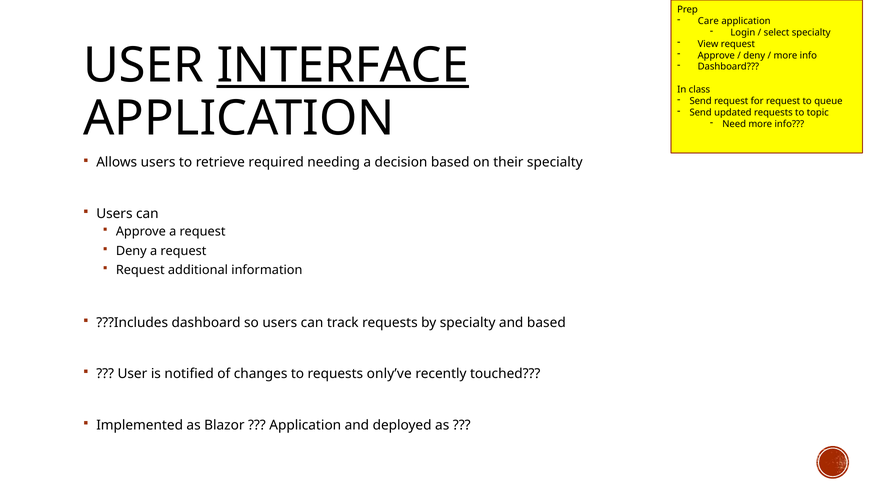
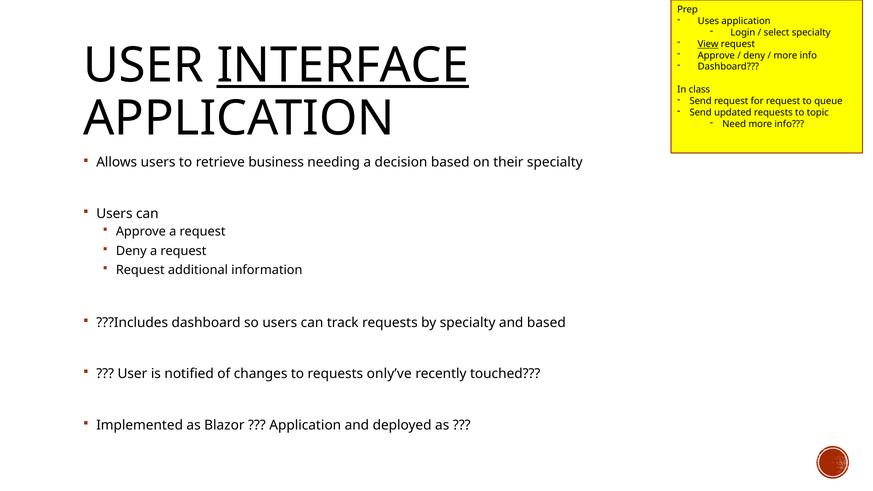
Care: Care -> Uses (708, 21)
View underline: none -> present (708, 44)
required: required -> business (276, 162)
